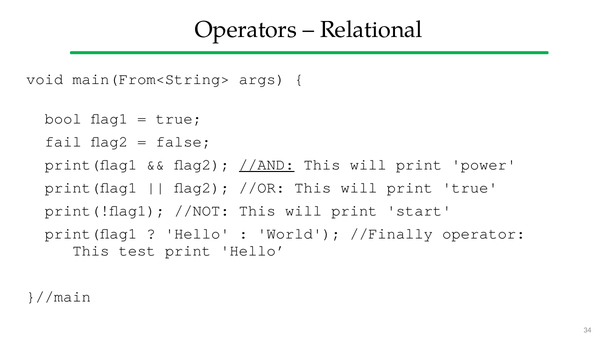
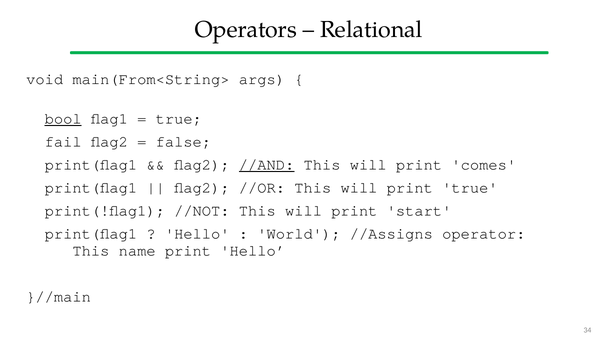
bool underline: none -> present (63, 119)
power: power -> comes (484, 165)
//Finally: //Finally -> //Assigns (391, 234)
test: test -> name (137, 251)
